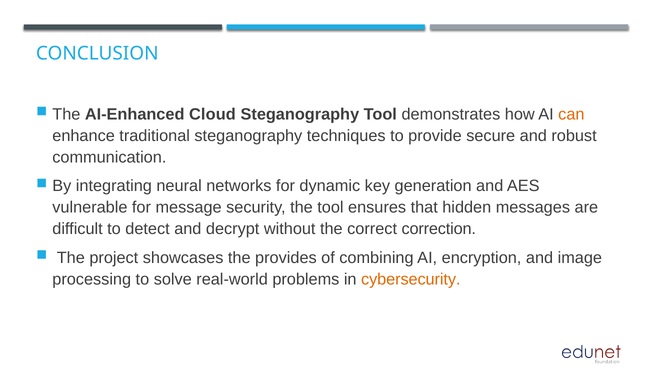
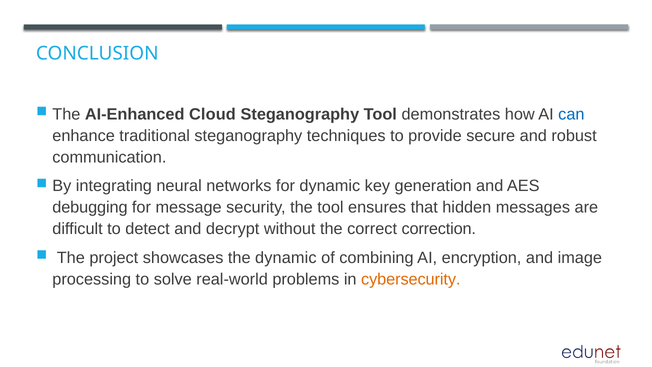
can colour: orange -> blue (571, 114)
vulnerable: vulnerable -> debugging (90, 207)
the provides: provides -> dynamic (286, 258)
